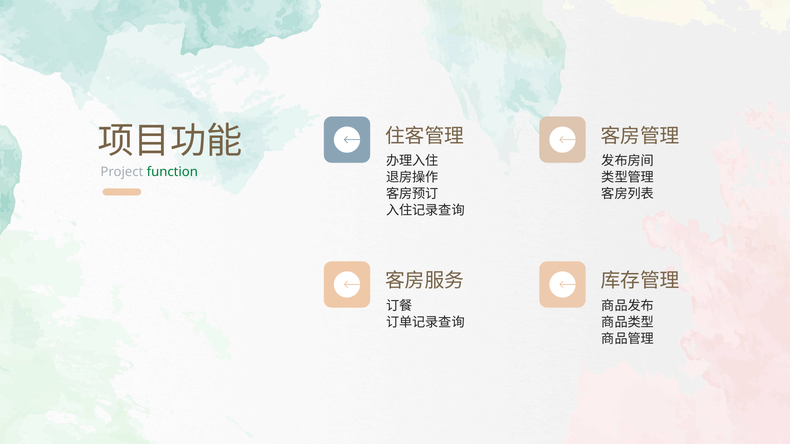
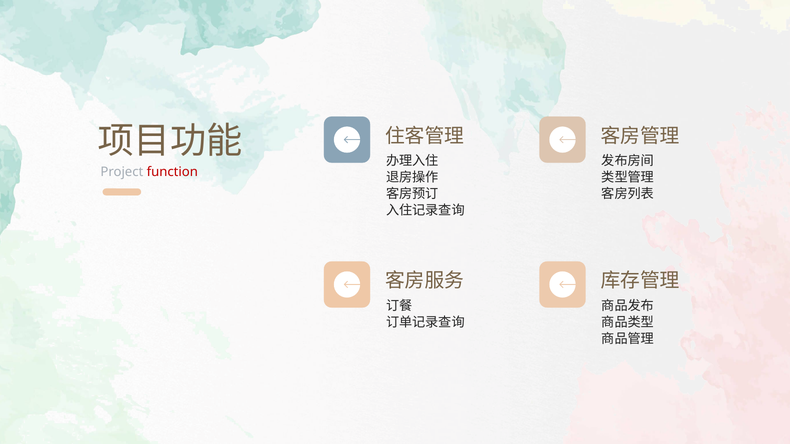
function colour: green -> red (172, 172)
